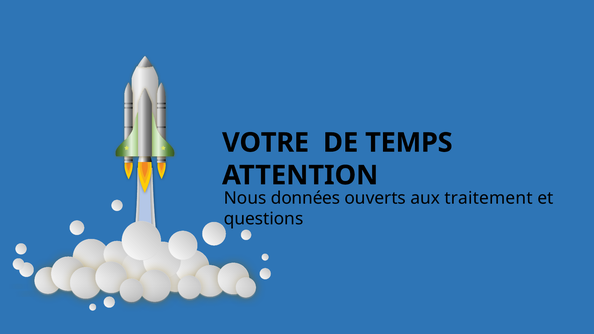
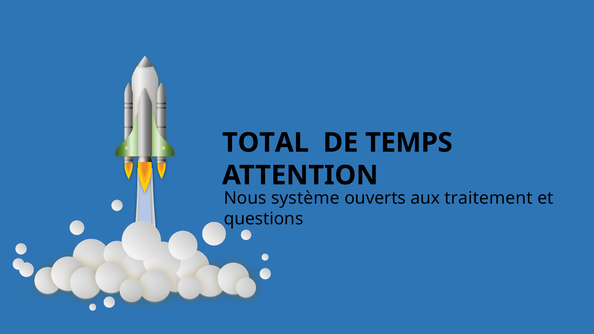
VOTRE: VOTRE -> TOTAL (265, 143)
données: données -> système (305, 198)
